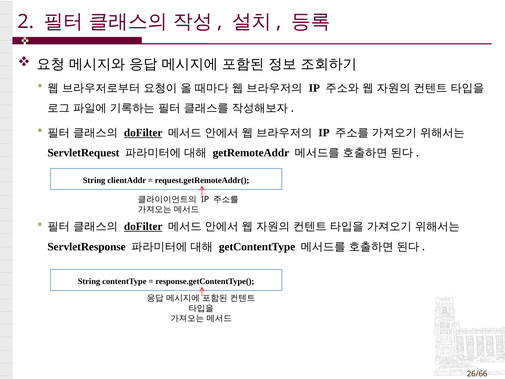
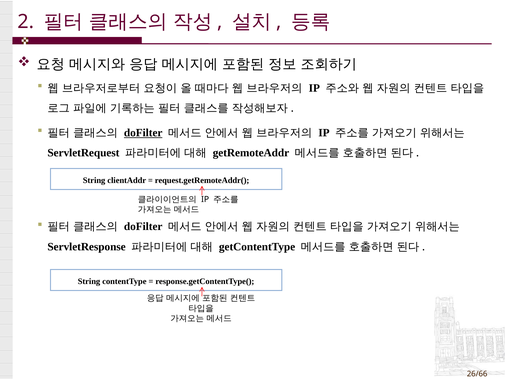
doFilter underline: present -> none (143, 226)
